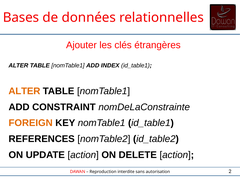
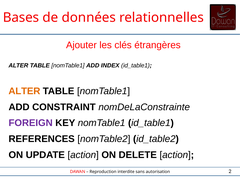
FOREIGN colour: orange -> purple (31, 123)
